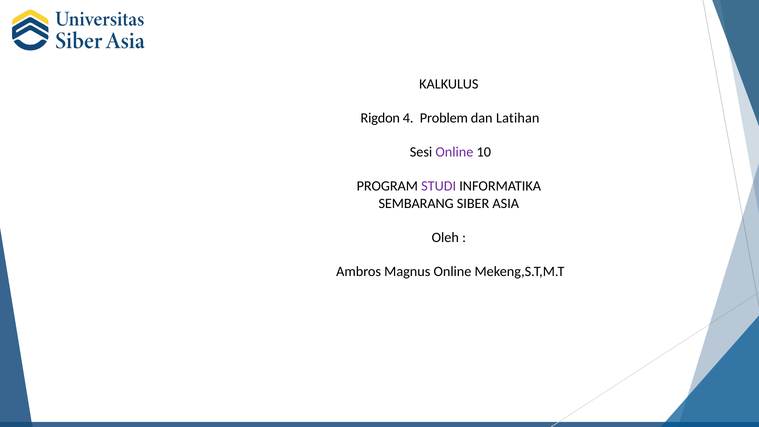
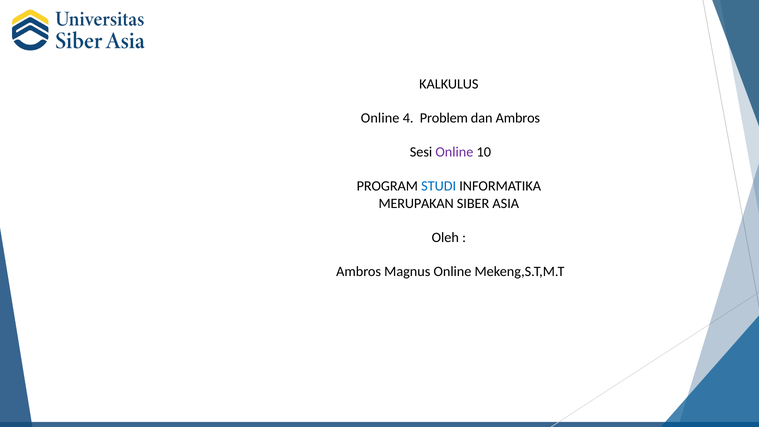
Rigdon: Rigdon -> Online (380, 118)
dan Latihan: Latihan -> Ambros (518, 118)
STUDI colour: purple -> blue (439, 186)
SEMBARANG: SEMBARANG -> MERUPAKAN (416, 203)
